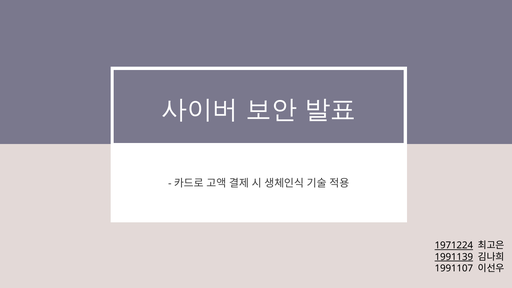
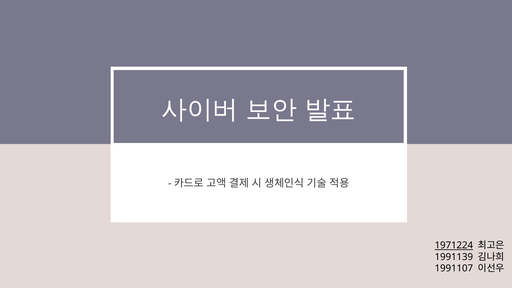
1991139 underline: present -> none (454, 257)
